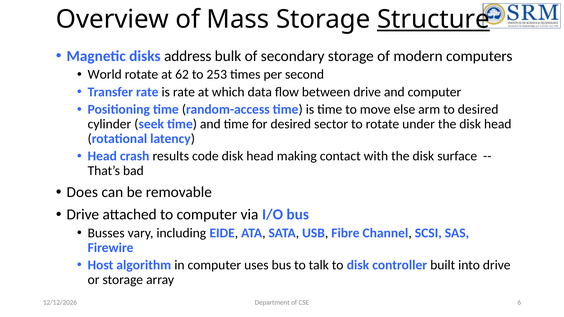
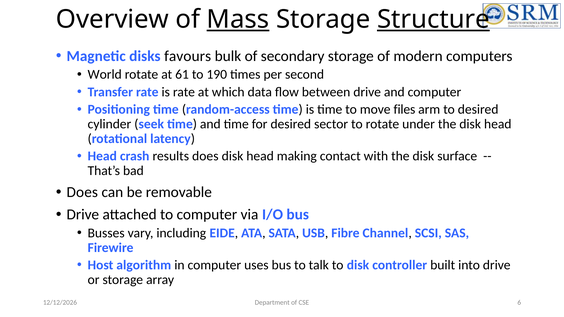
Mass underline: none -> present (238, 19)
address: address -> favours (188, 56)
62: 62 -> 61 (182, 75)
253: 253 -> 190 (217, 75)
else: else -> files (404, 110)
results code: code -> does (205, 156)
